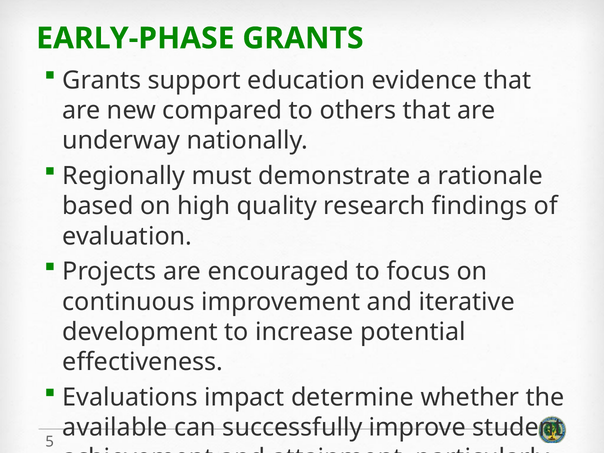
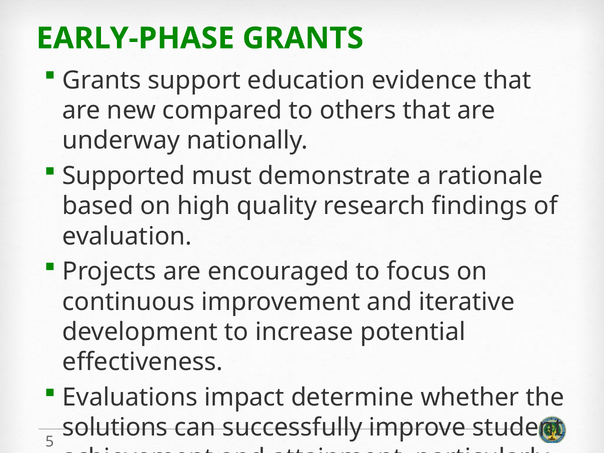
Regionally: Regionally -> Supported (124, 176)
available: available -> solutions (115, 428)
